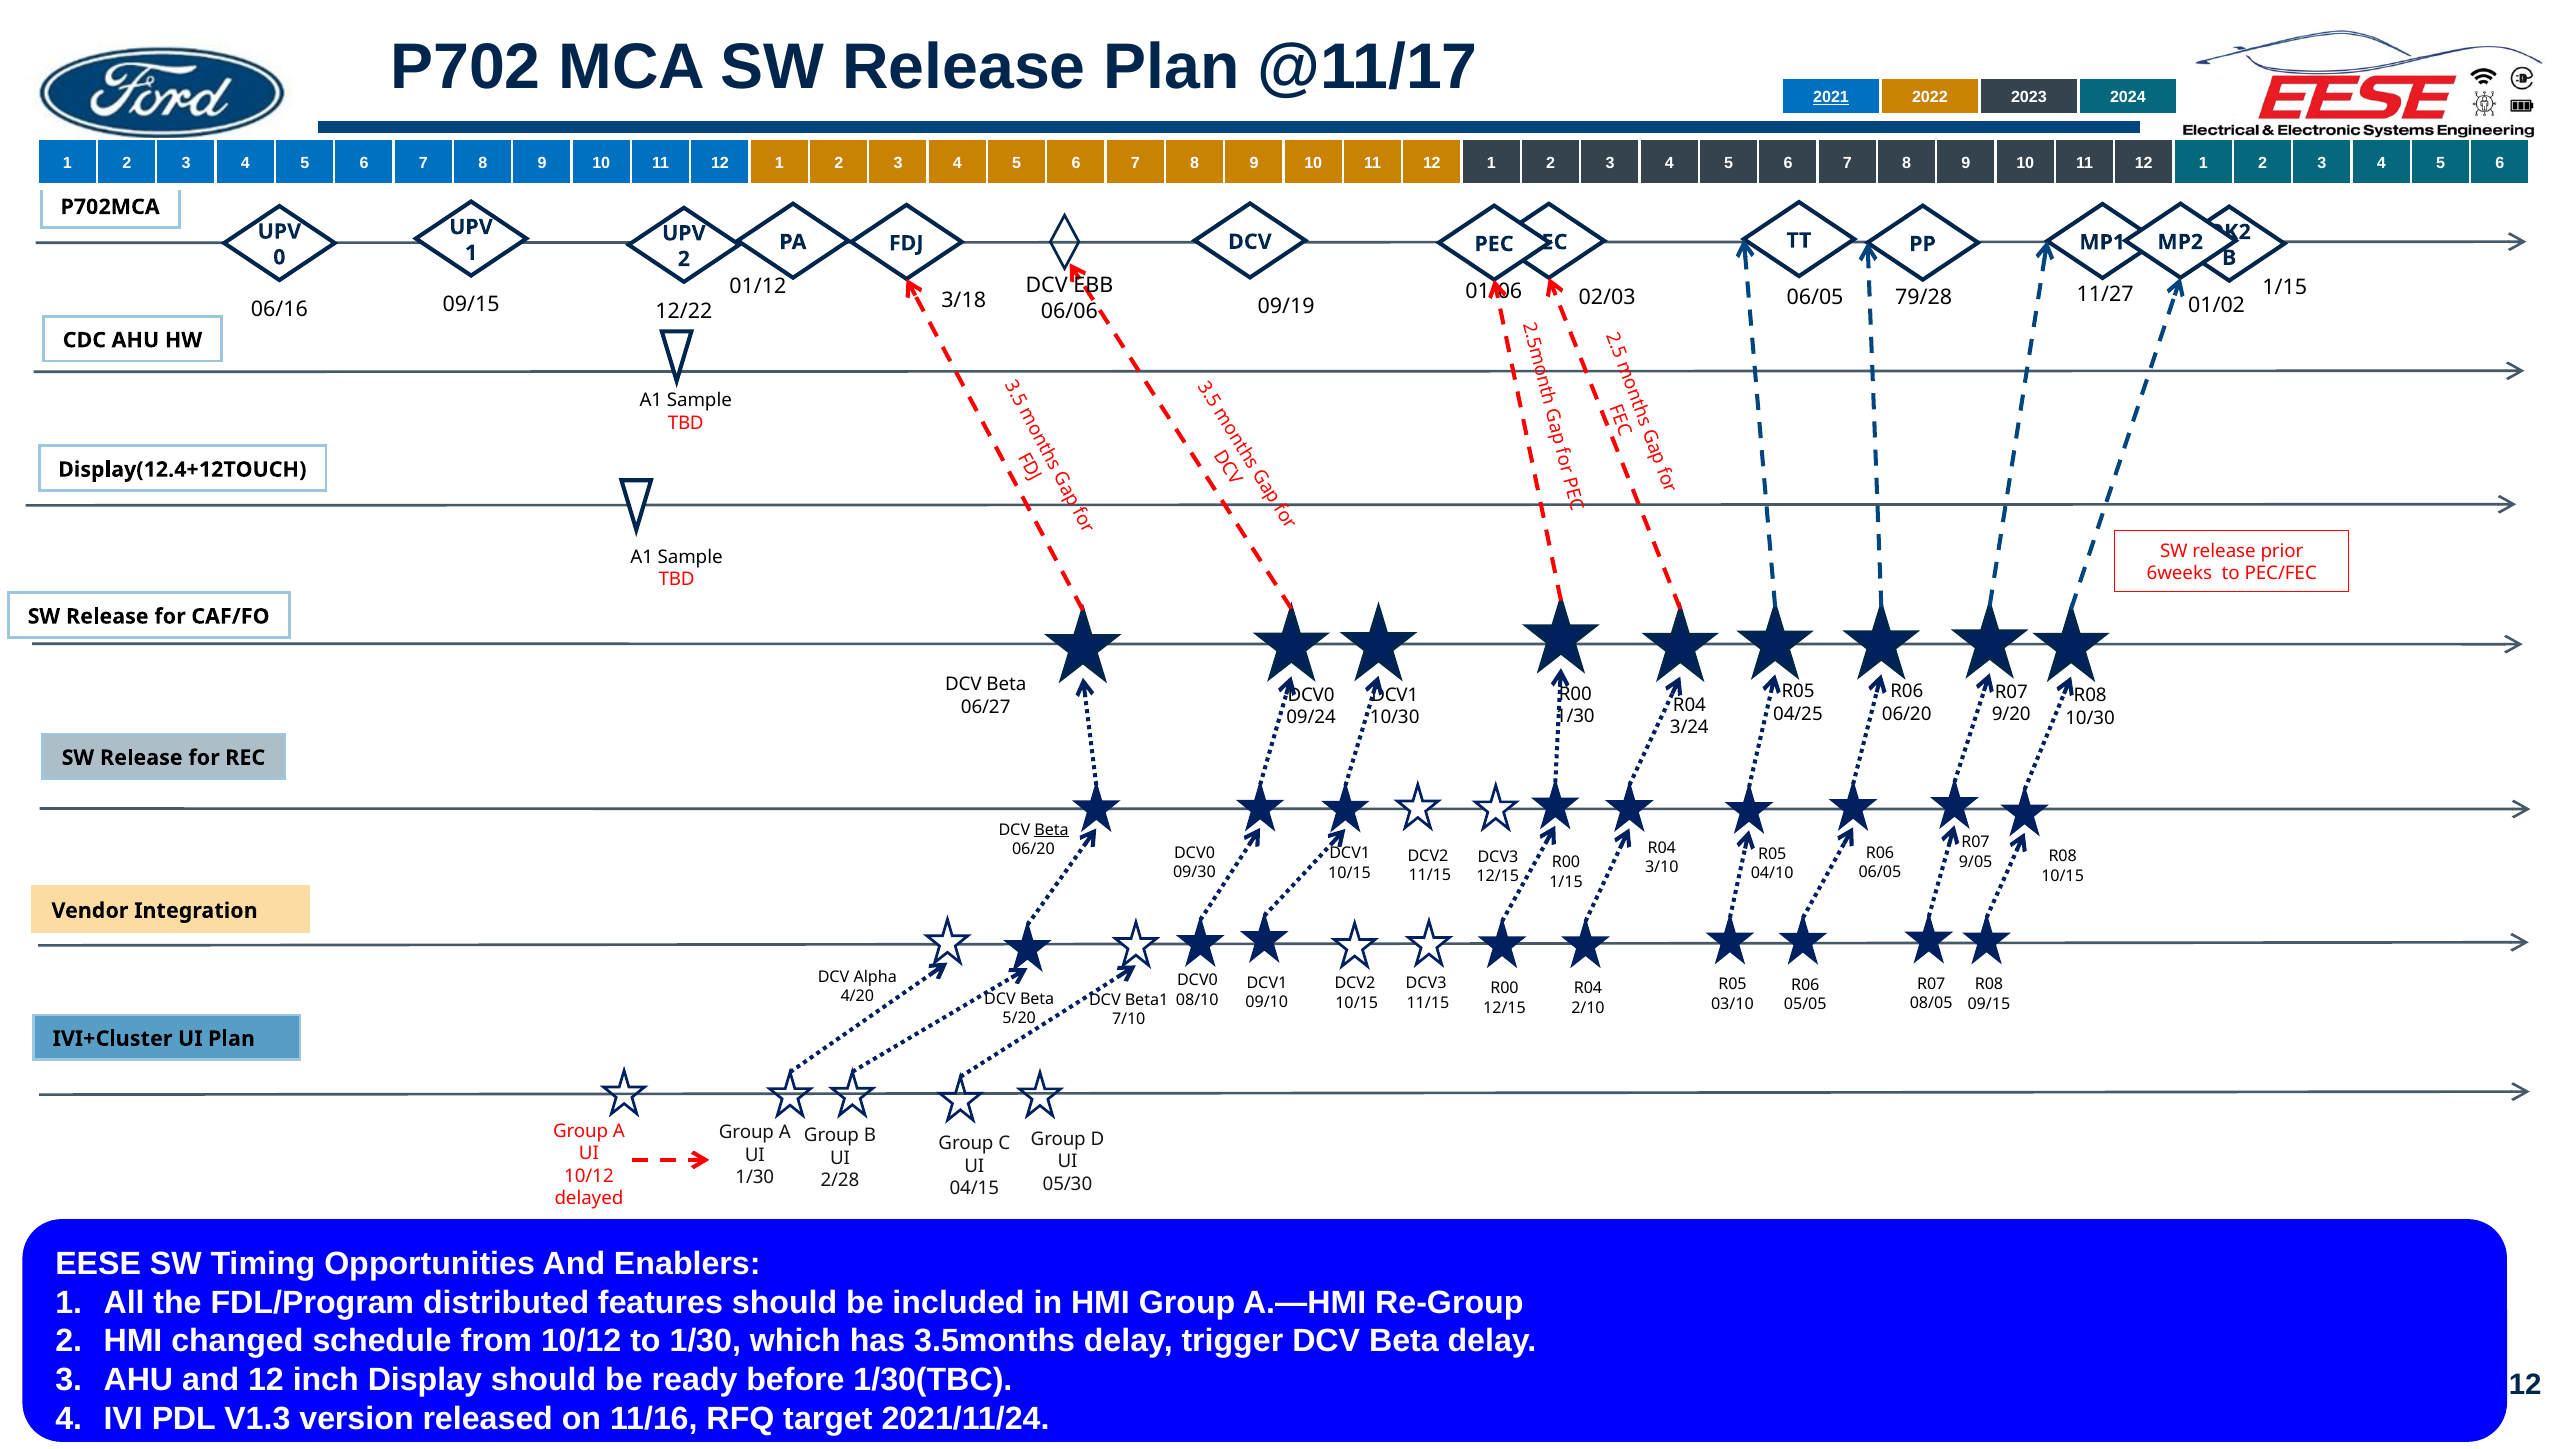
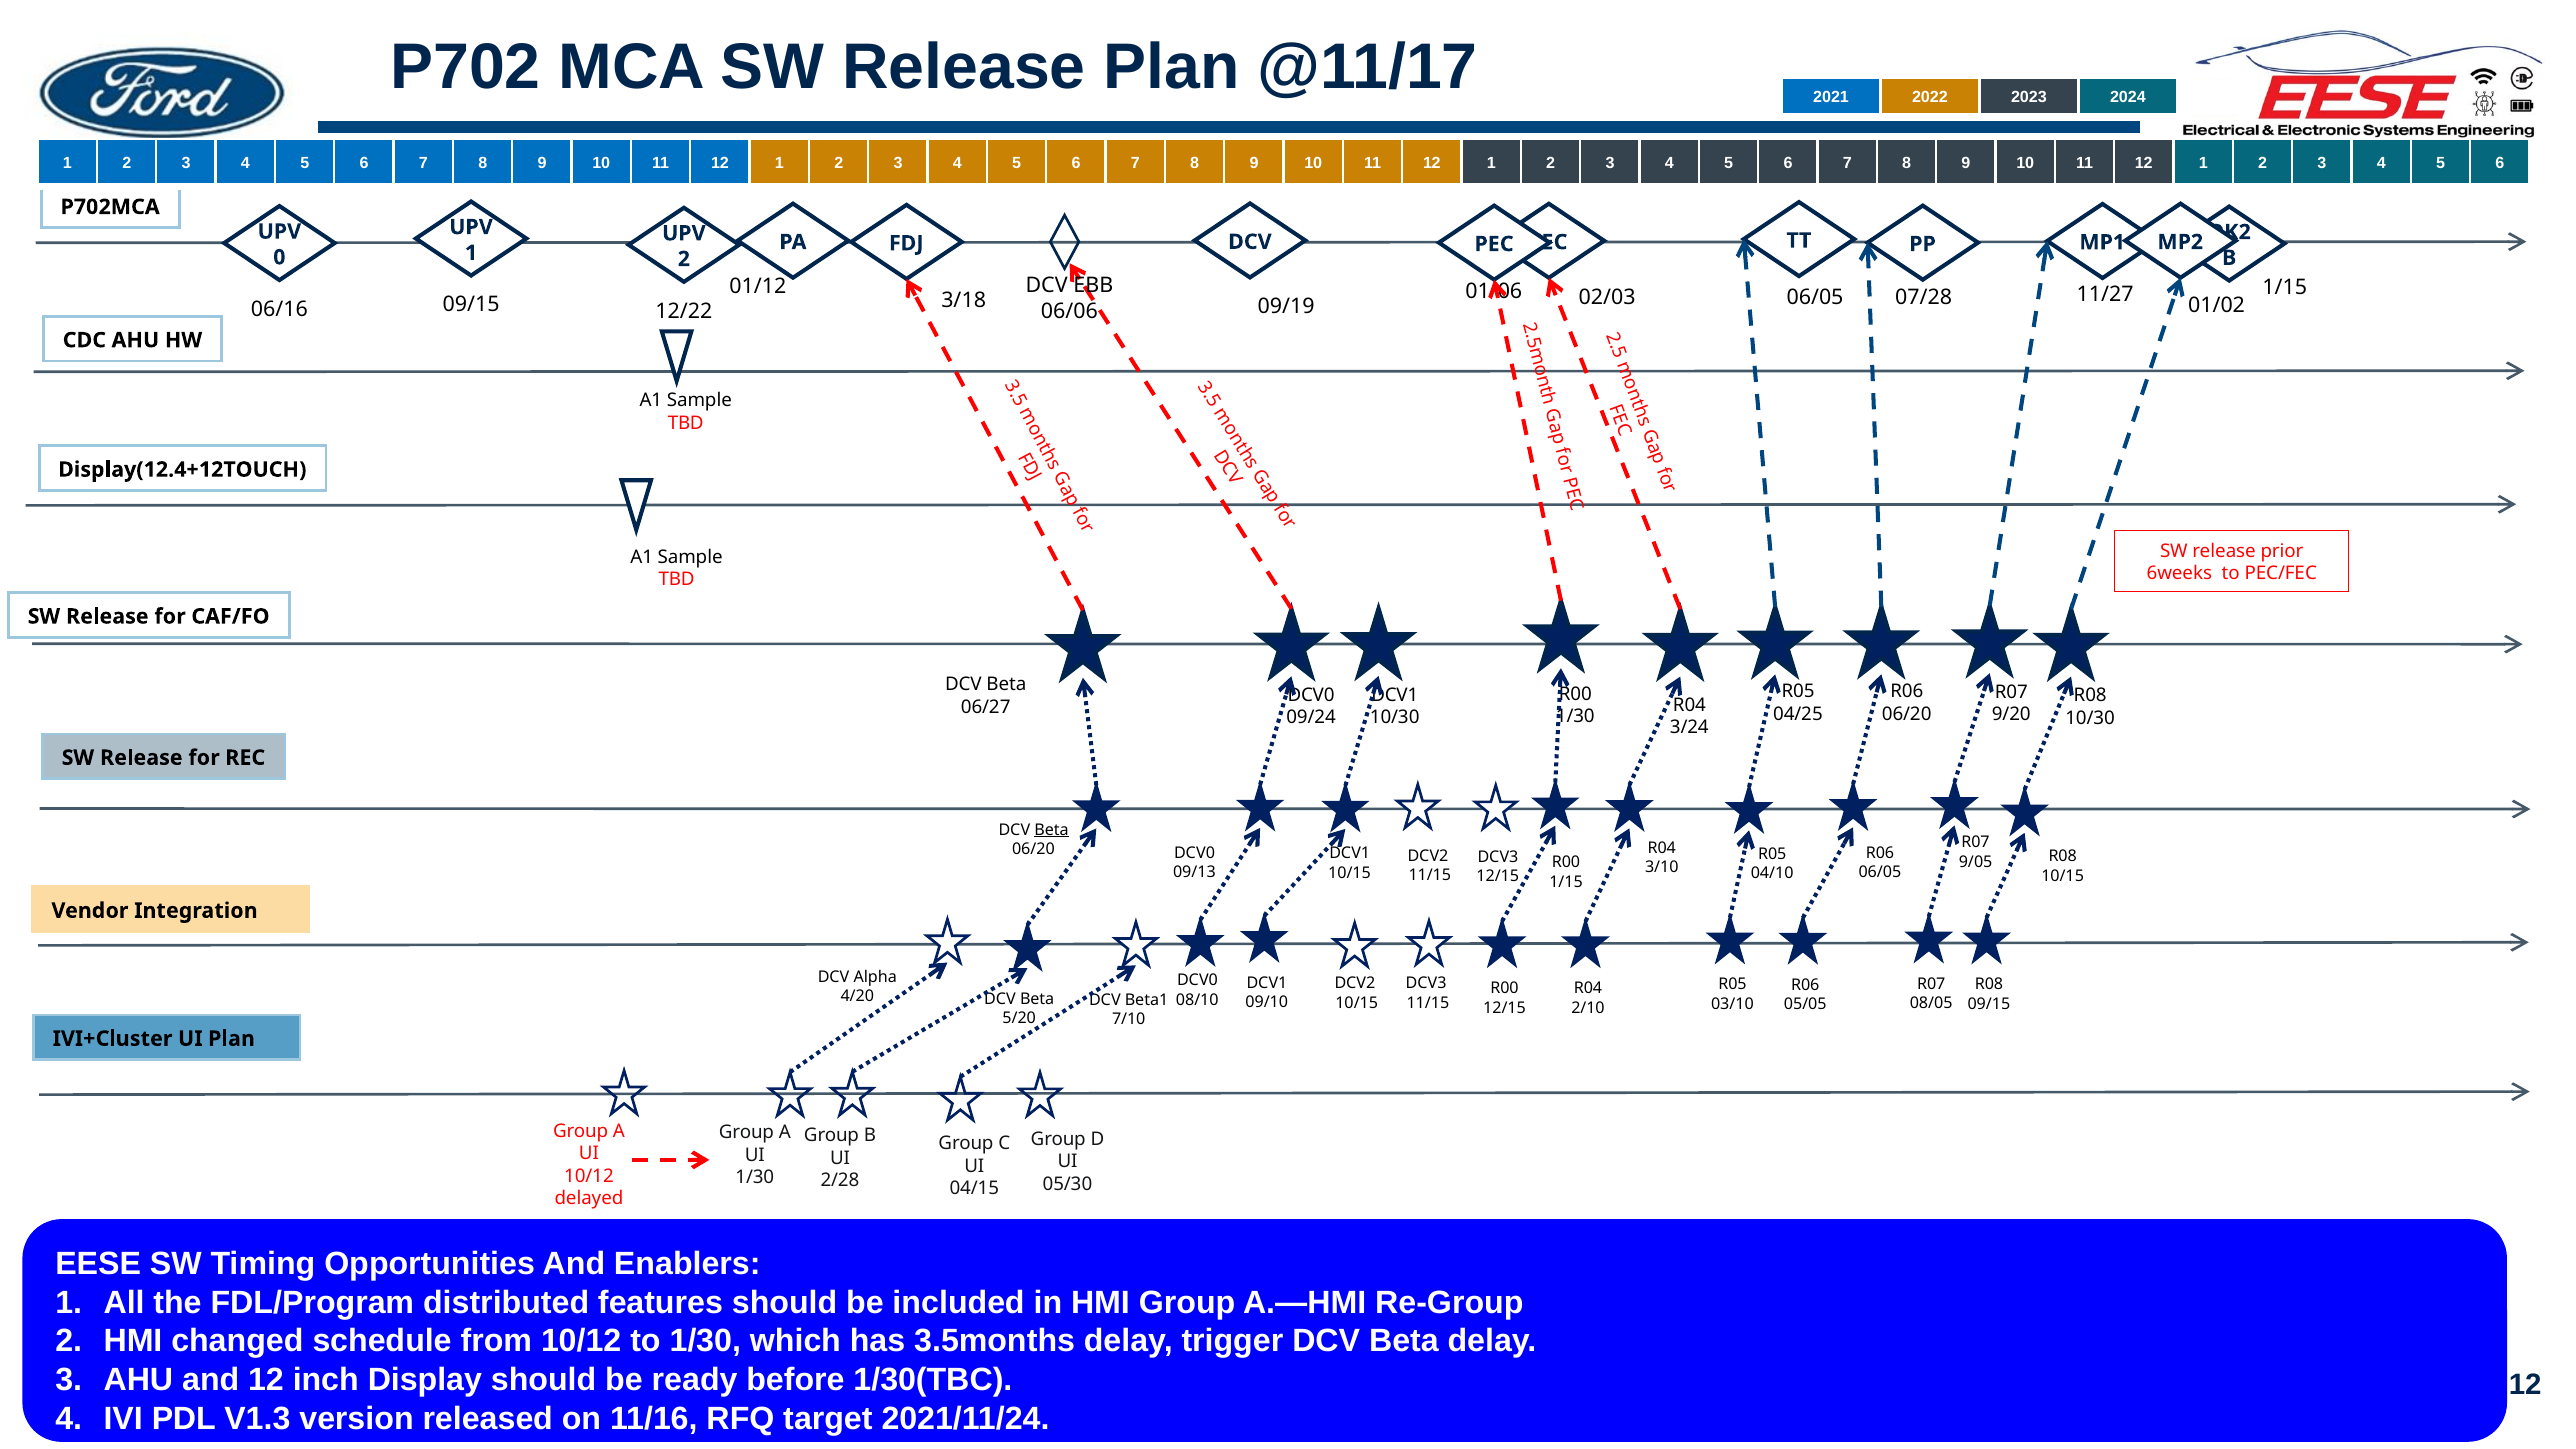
2021 underline: present -> none (1831, 97)
79/28: 79/28 -> 07/28 (1924, 298)
09/30: 09/30 -> 09/13 (1194, 872)
